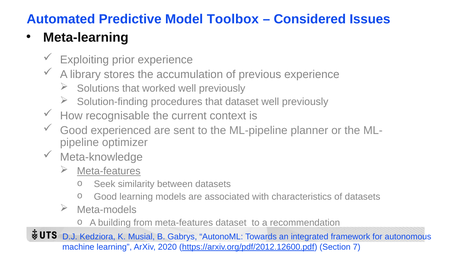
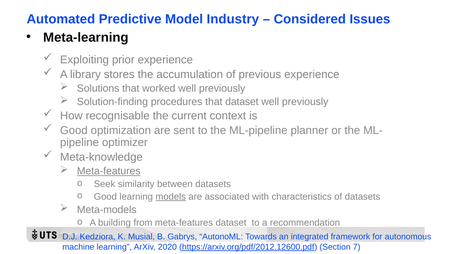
Toolbox: Toolbox -> Industry (233, 19)
experienced: experienced -> optimization (121, 130)
models underline: none -> present (171, 196)
